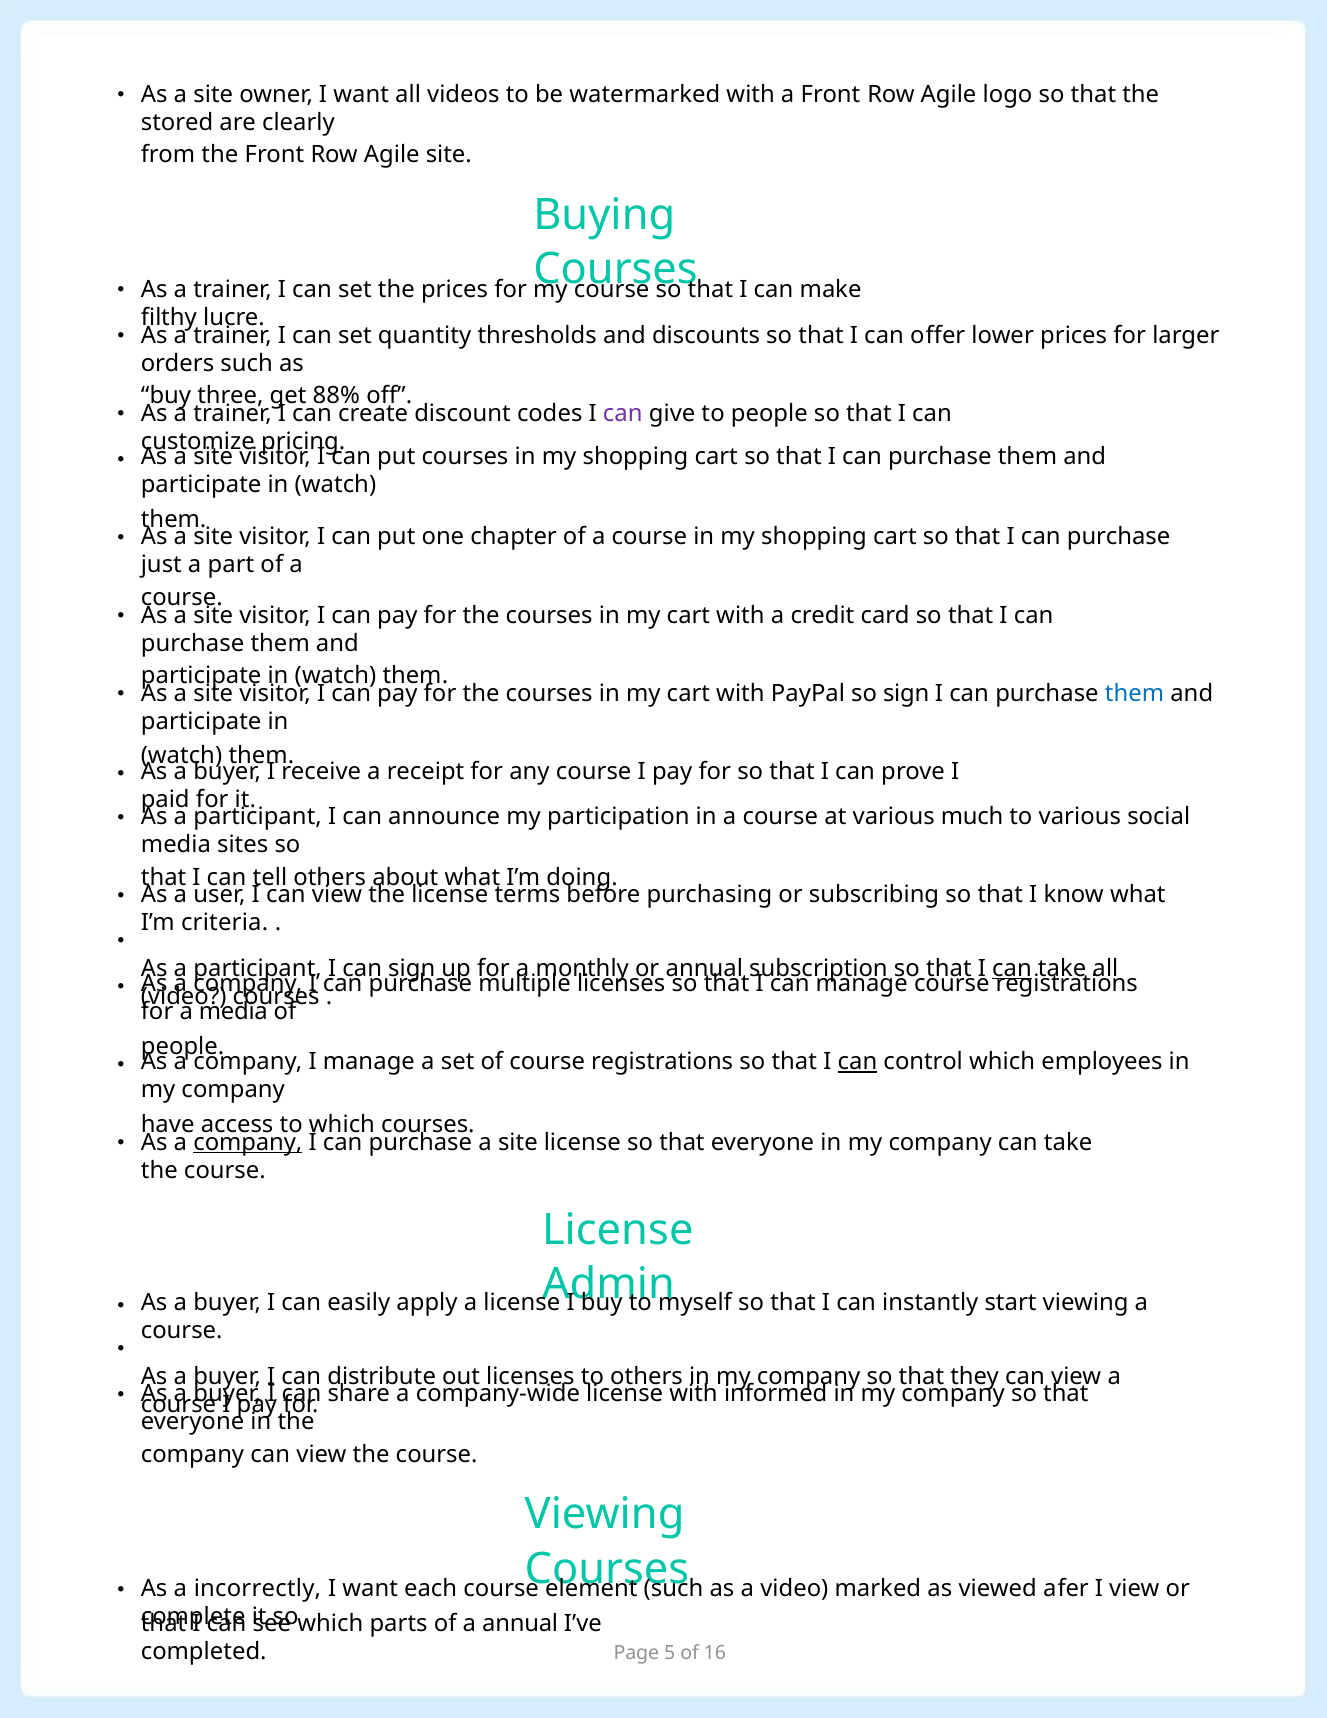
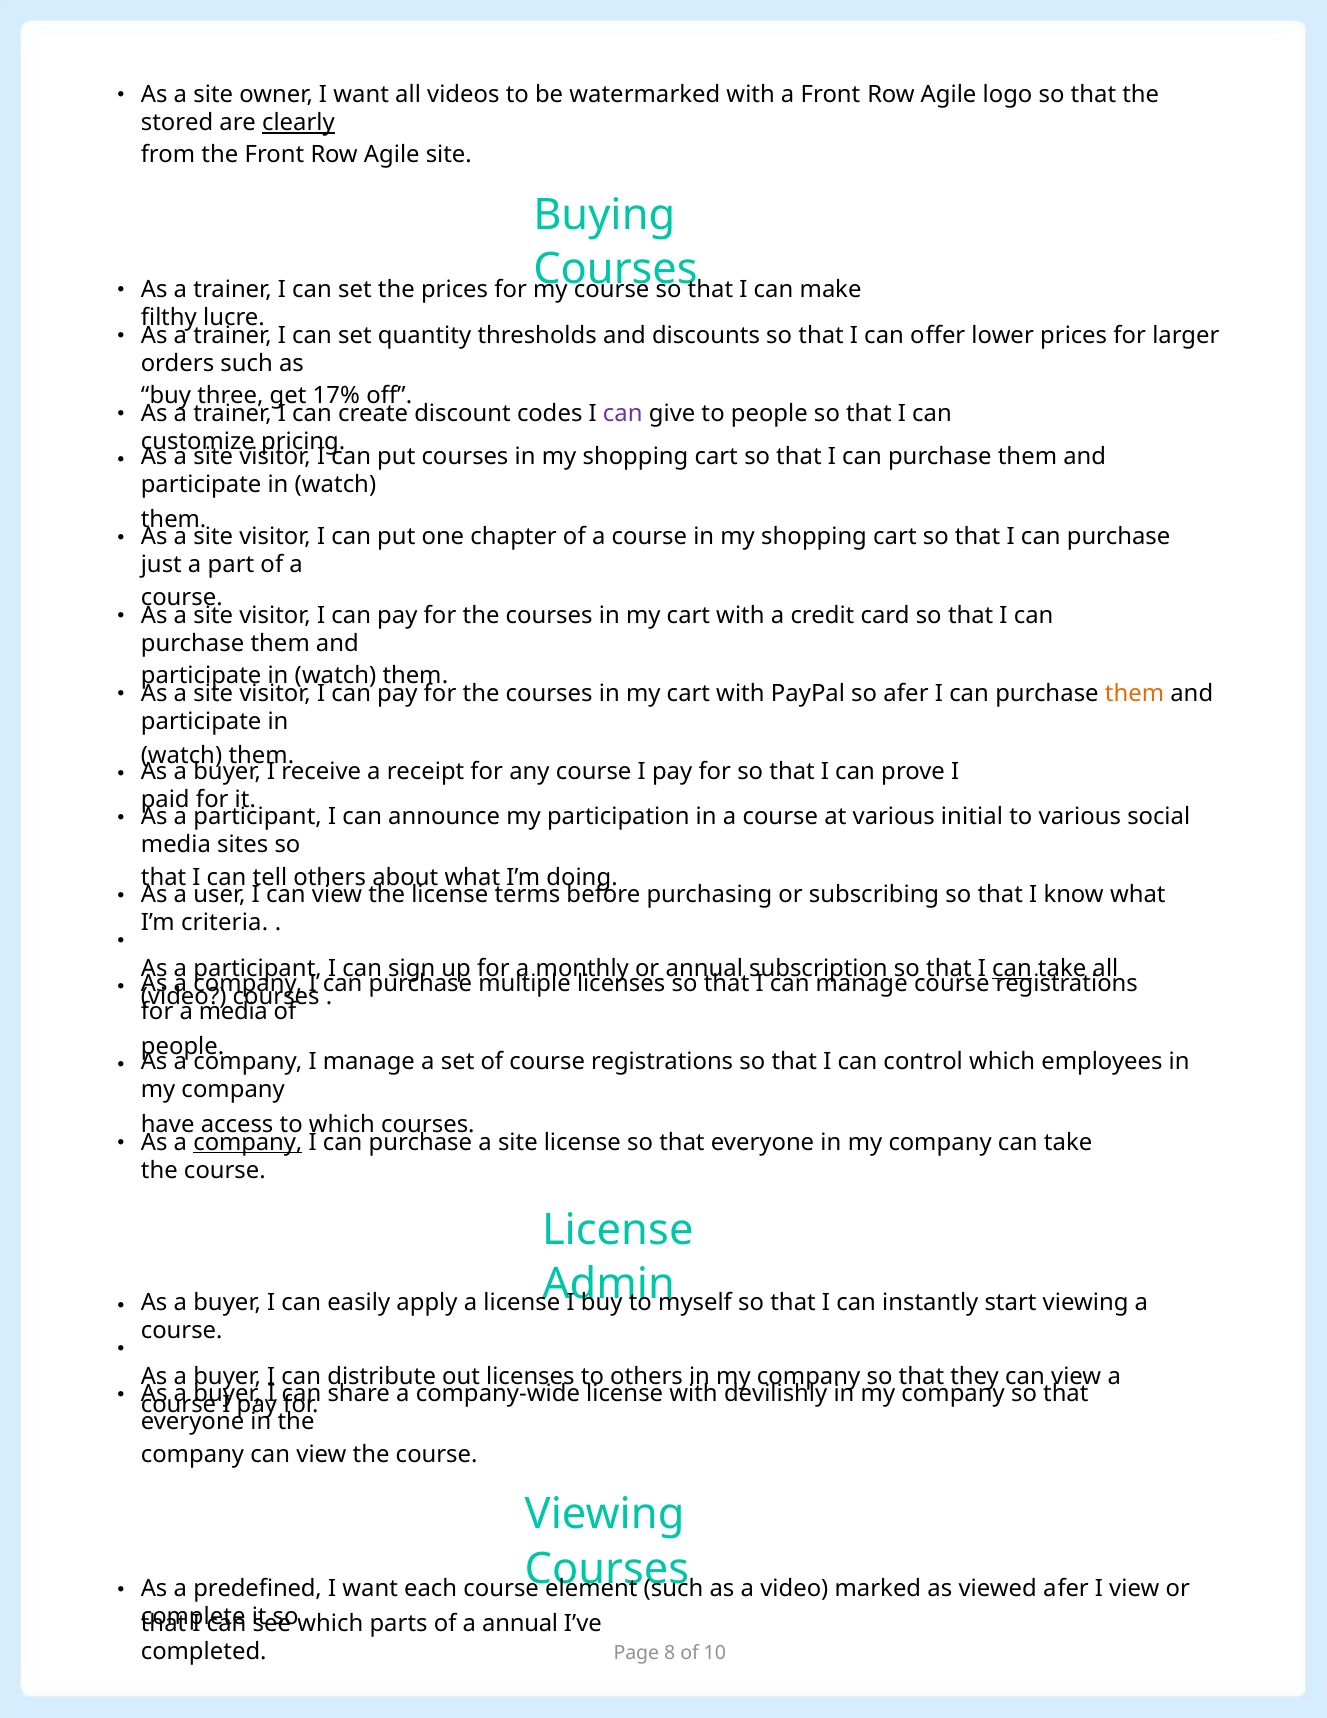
clearly underline: none -> present (298, 122)
88%: 88% -> 17% (336, 396)
so sign: sign -> afer (906, 693)
them colour: blue -> orange (1135, 693)
much: much -> initial (972, 817)
can underline: present -> none (857, 1061)
informed: informed -> devilishly (776, 1393)
incorrectly: incorrectly -> predeﬁned (258, 1588)
5: 5 -> 8 (670, 1653)
16: 16 -> 10 (715, 1653)
